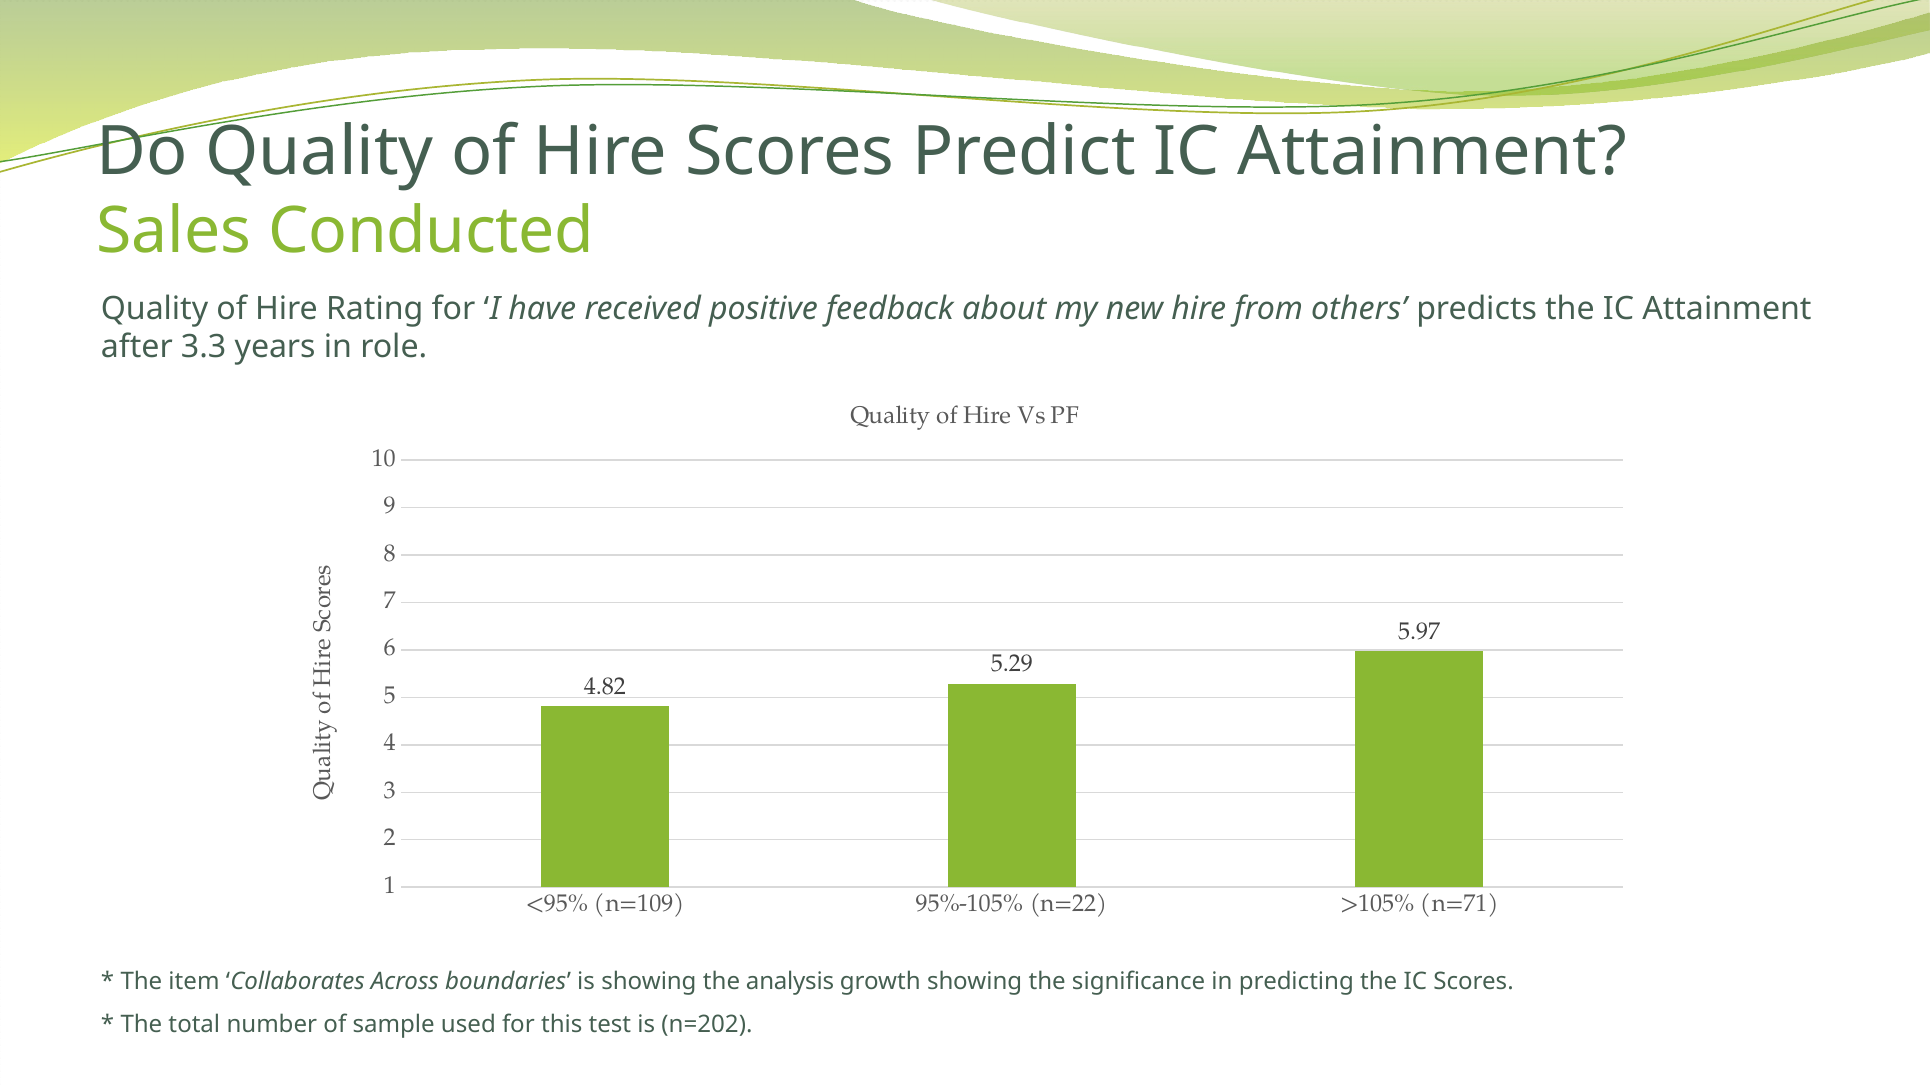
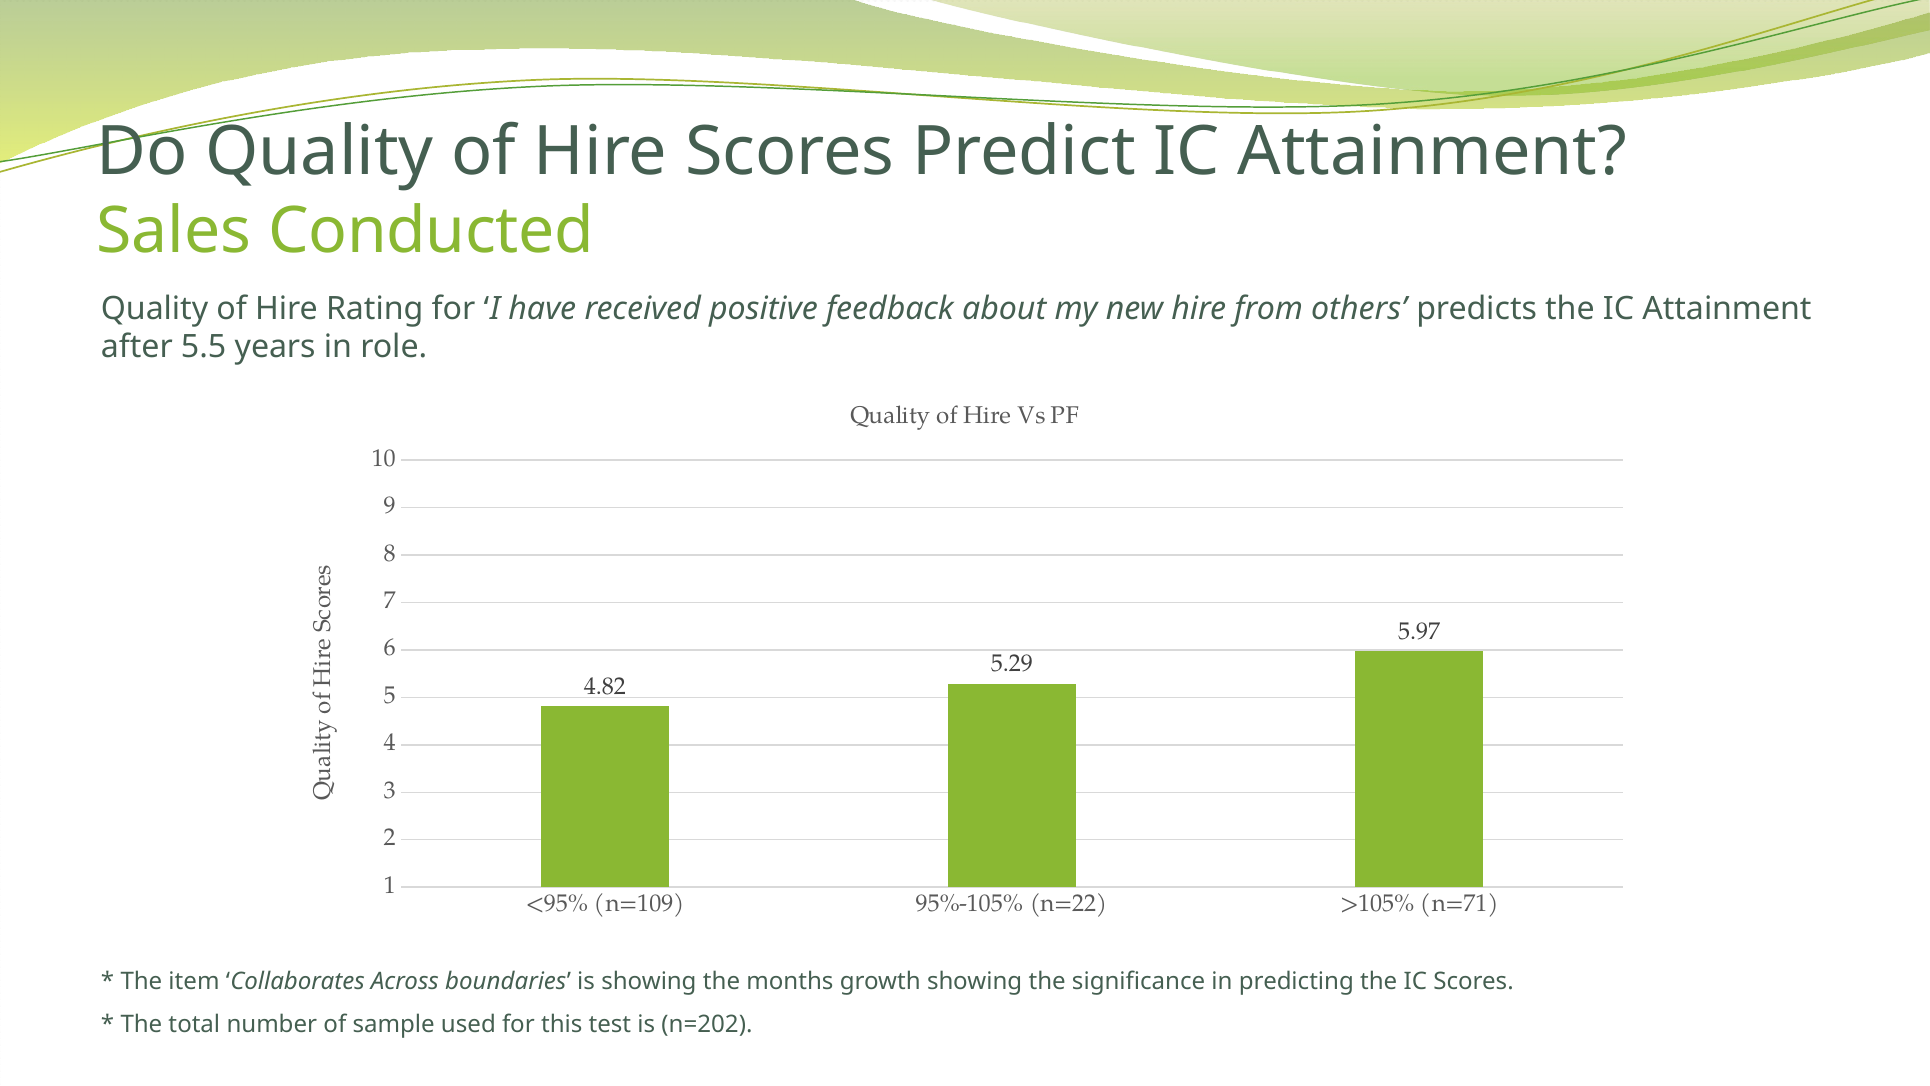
3.3: 3.3 -> 5.5 (204, 347)
analysis: analysis -> months (790, 981)
